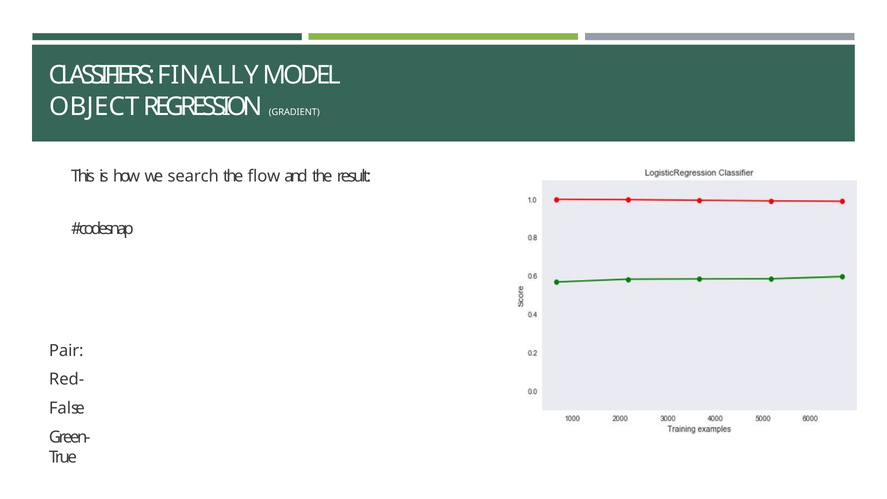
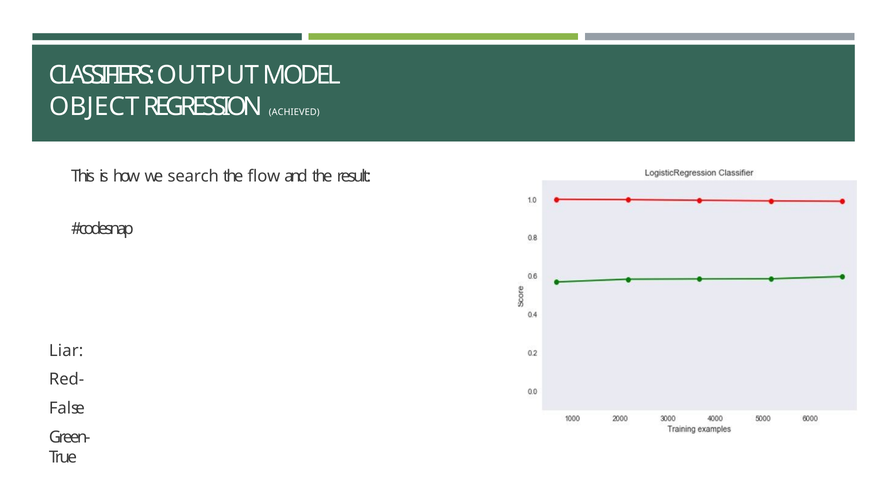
FINALLY: FINALLY -> OUTPUT (208, 75)
GRADIENT: GRADIENT -> ACHIEVED (294, 112)
Pair: Pair -> Liar (66, 351)
